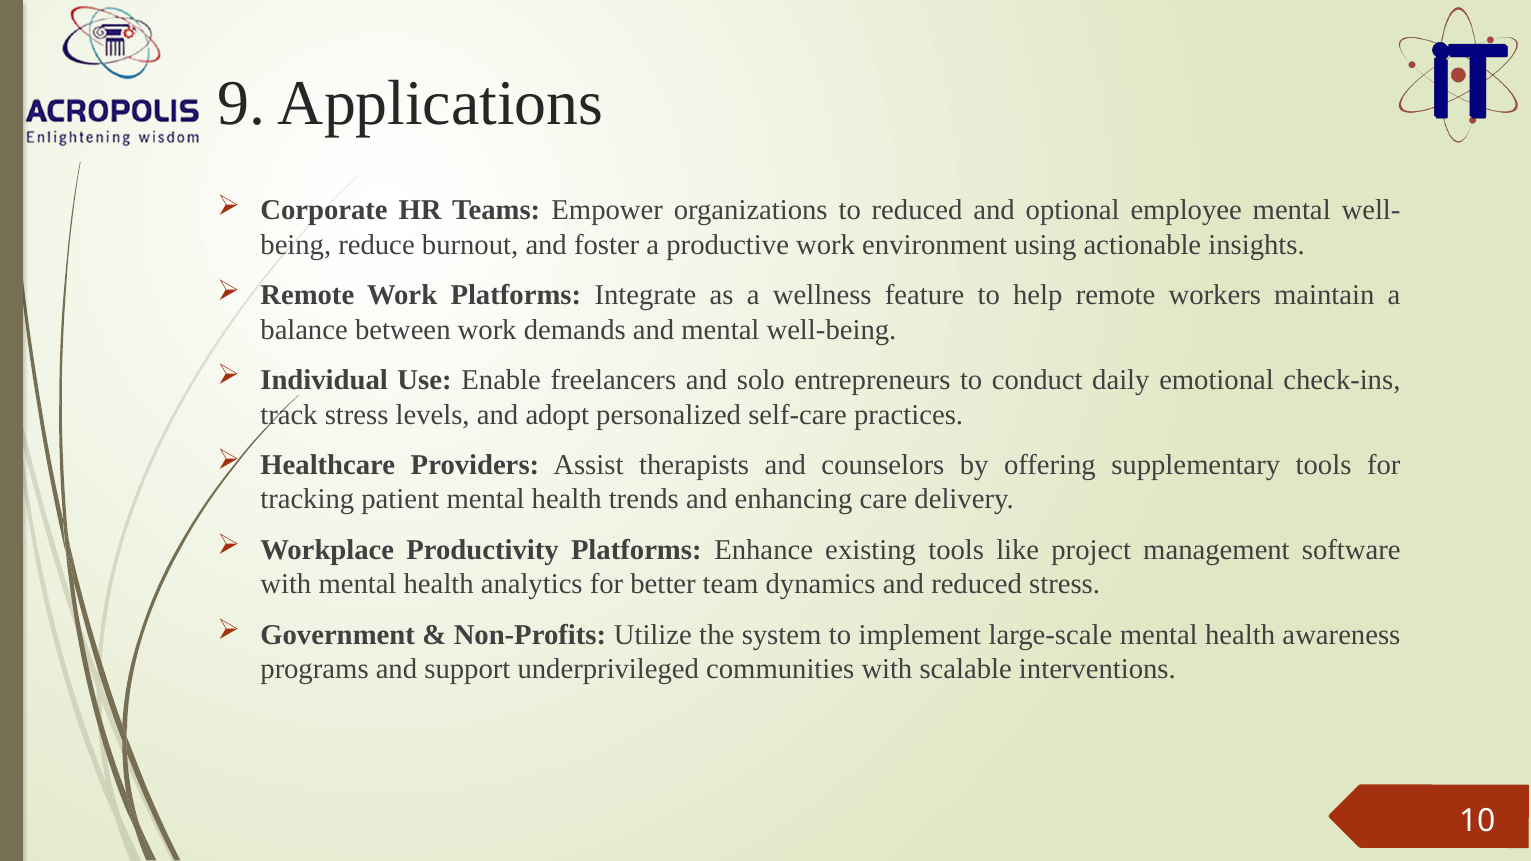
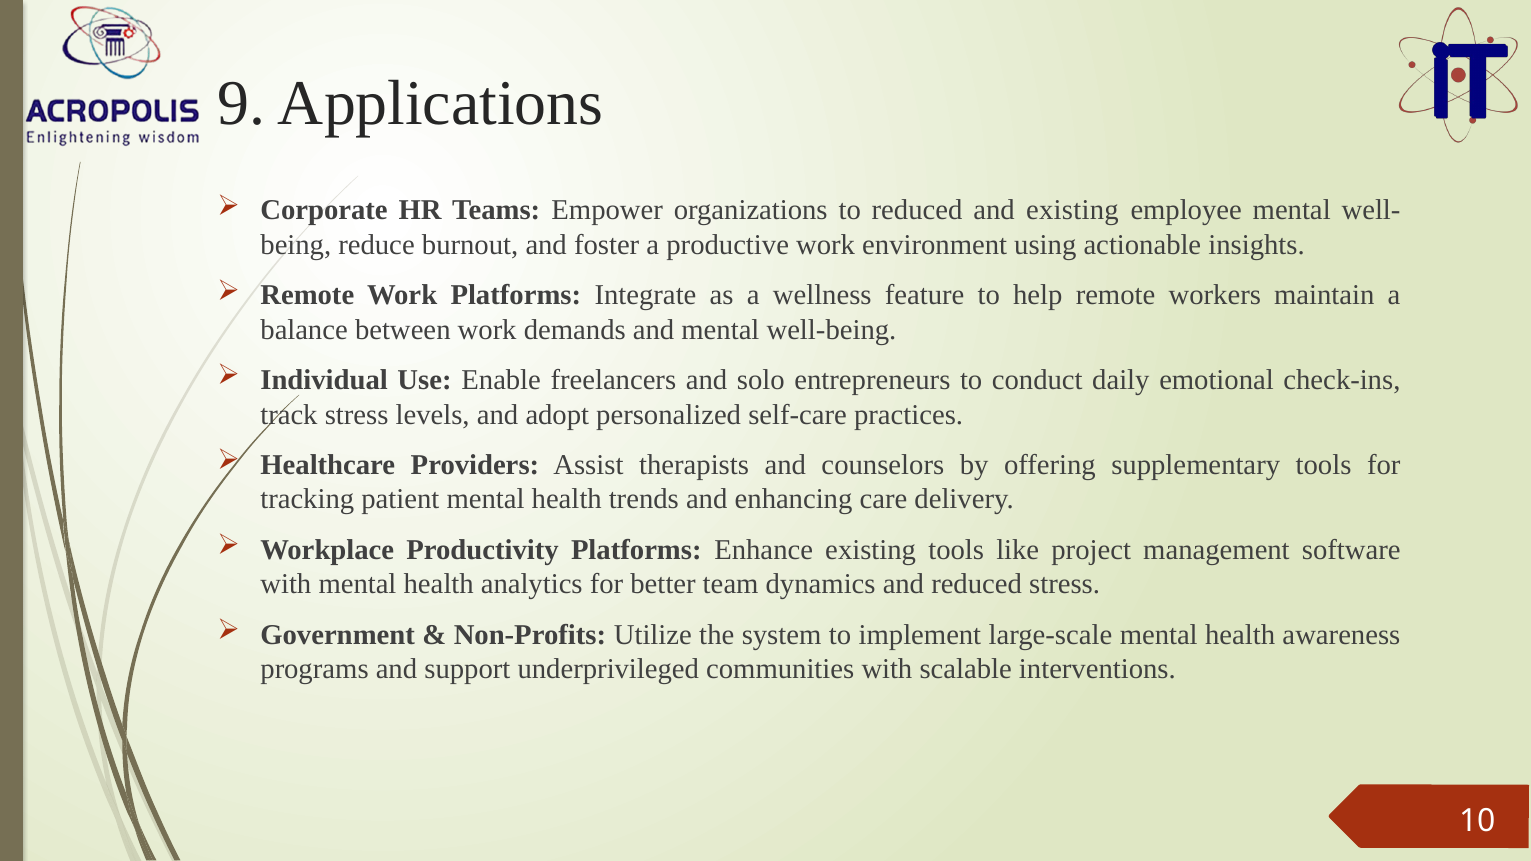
and optional: optional -> existing (1072, 211)
